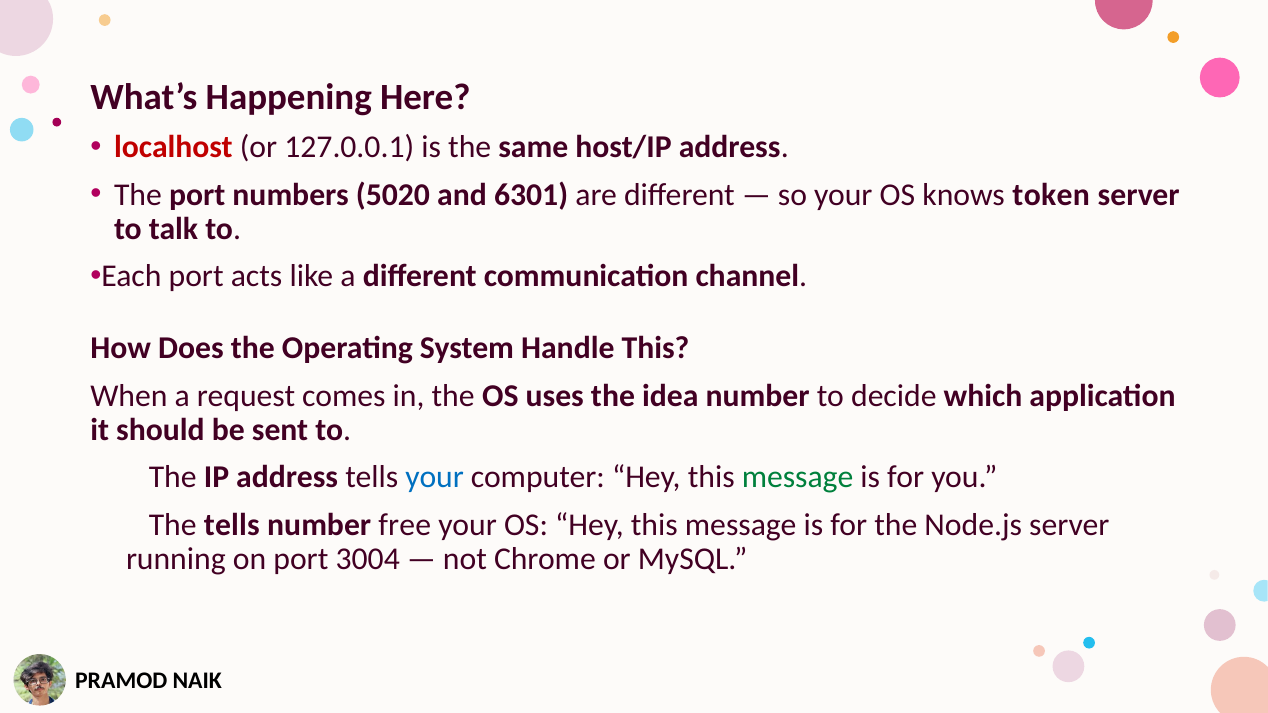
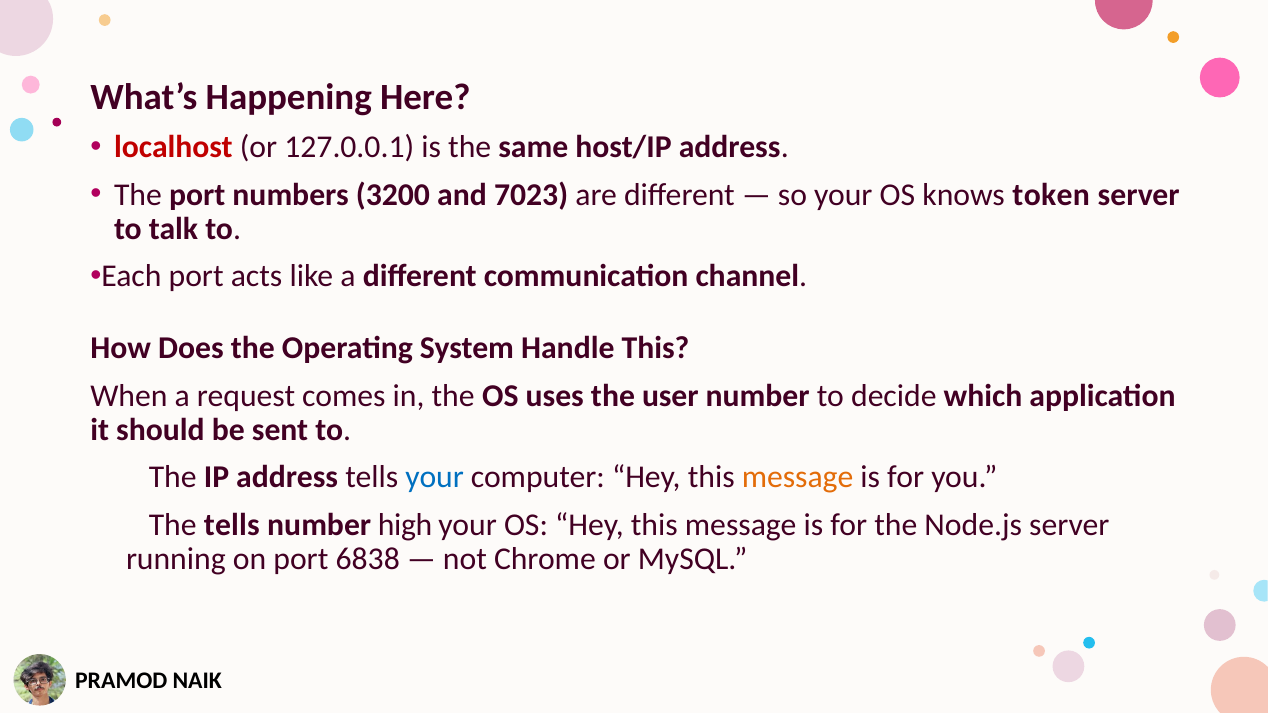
5020: 5020 -> 3200 (393, 195)
6301: 6301 -> 7023 (531, 195)
idea: idea -> user (670, 396)
message colour: green -> orange (798, 478)
free: free -> high (405, 525)
3004: 3004 -> 6838 (368, 559)
